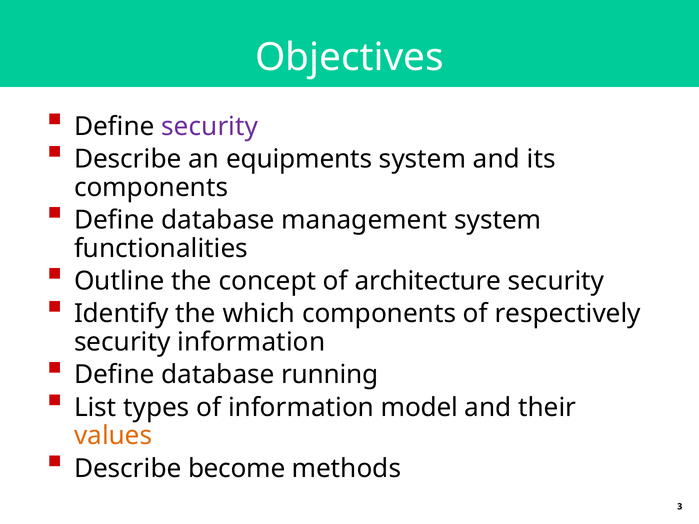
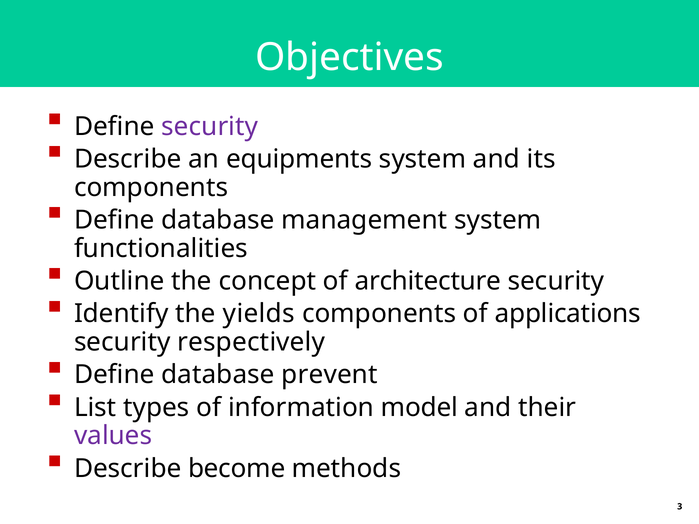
which: which -> yields (259, 314)
respectively: respectively -> applications (568, 314)
security information: information -> respectively (251, 342)
running: running -> prevent (330, 375)
values colour: orange -> purple (113, 436)
